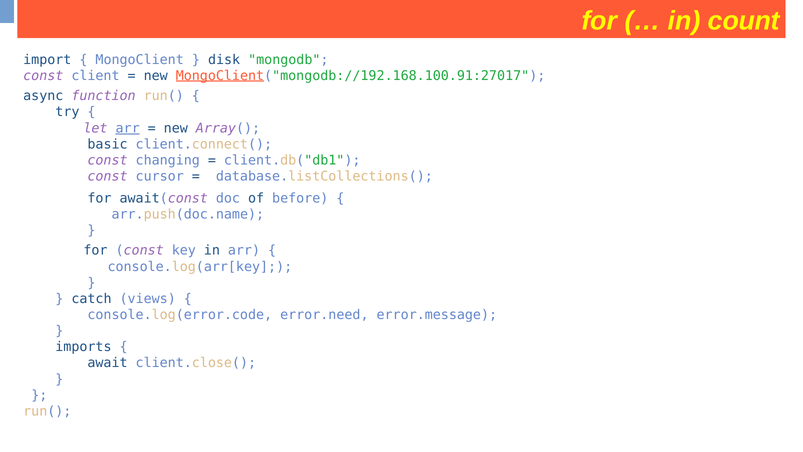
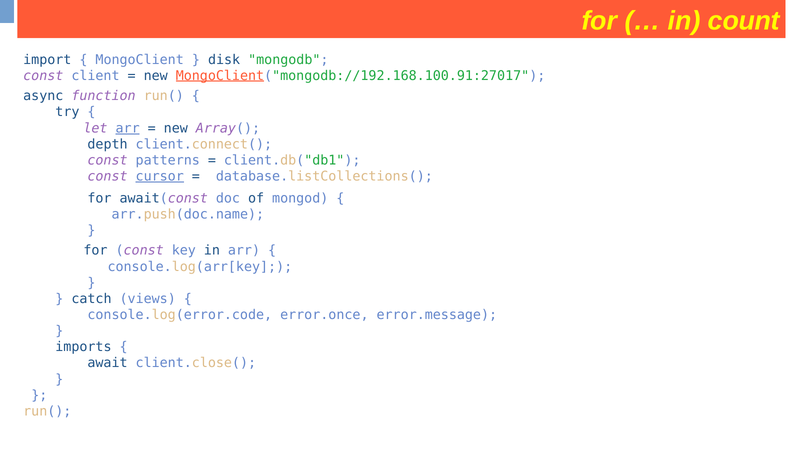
basic: basic -> depth (108, 144)
changing: changing -> patterns (168, 160)
cursor underline: none -> present (160, 176)
before: before -> mongod (300, 198)
error.need: error.need -> error.once (324, 315)
